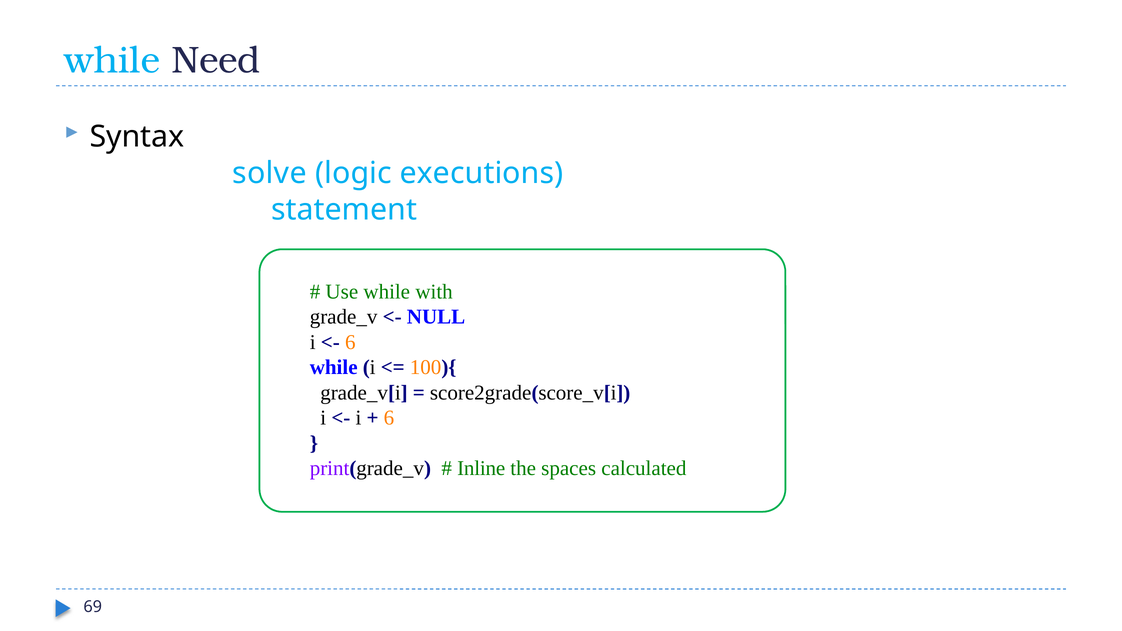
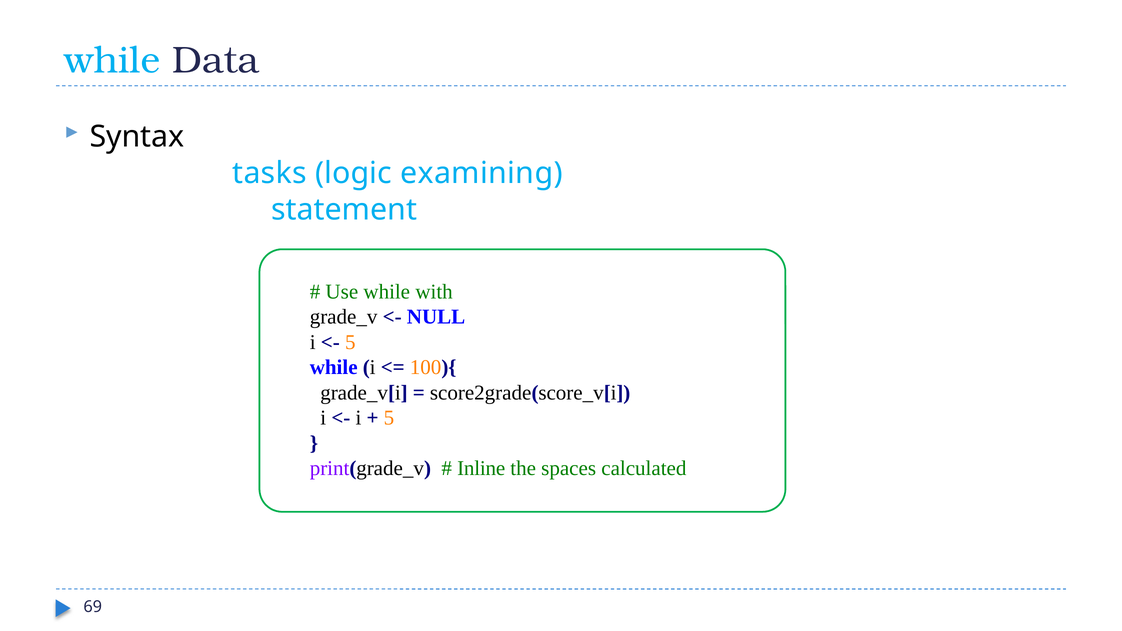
Need: Need -> Data (216, 61)
solve: solve -> tasks (270, 173)
executions: executions -> examining (481, 173)
6: 6 -> 5 (350, 342)
6: 6 -> 5 (389, 418)
